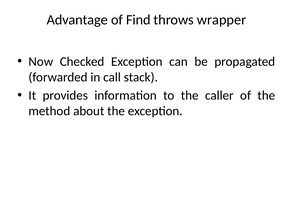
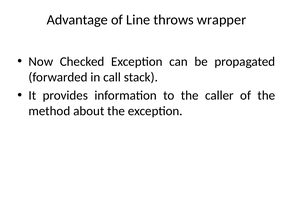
Find: Find -> Line (138, 20)
